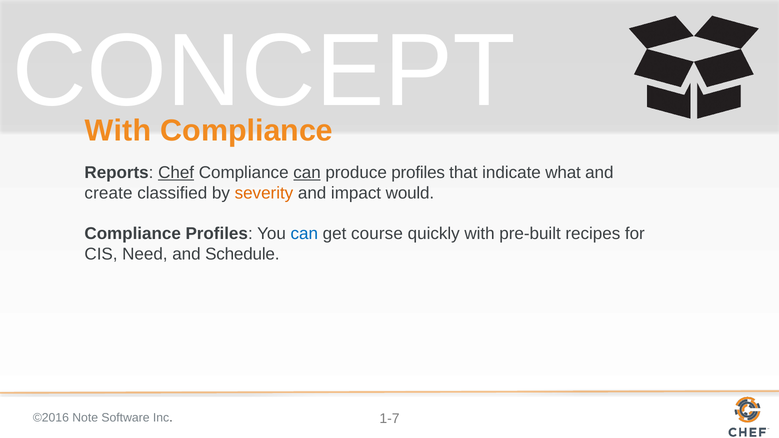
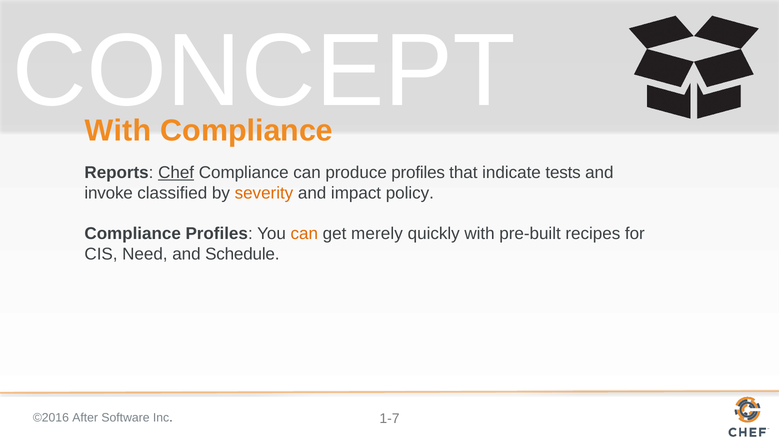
can underline: present -> none (307, 173)
what: what -> tests (563, 173)
create: create -> invoke (109, 193)
would: would -> policy (410, 193)
can colour: blue -> orange (304, 234)
course: course -> merely (377, 234)
Note: Note -> After (85, 418)
